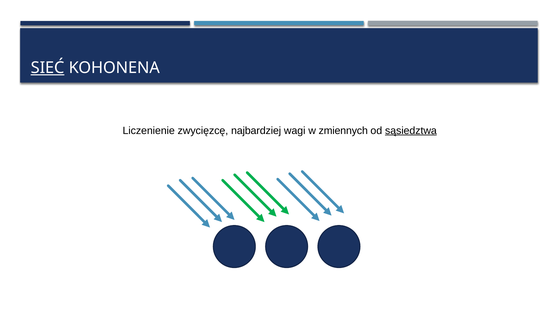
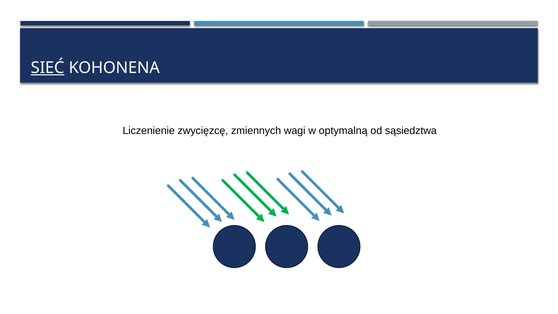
najbardziej: najbardziej -> zmiennych (256, 130)
zmiennych: zmiennych -> optymalną (343, 130)
sąsiedztwa underline: present -> none (411, 130)
